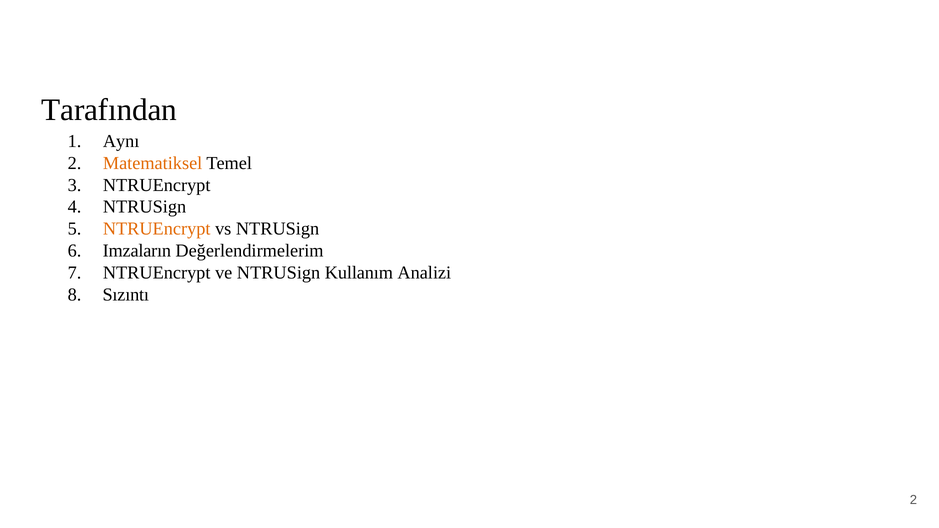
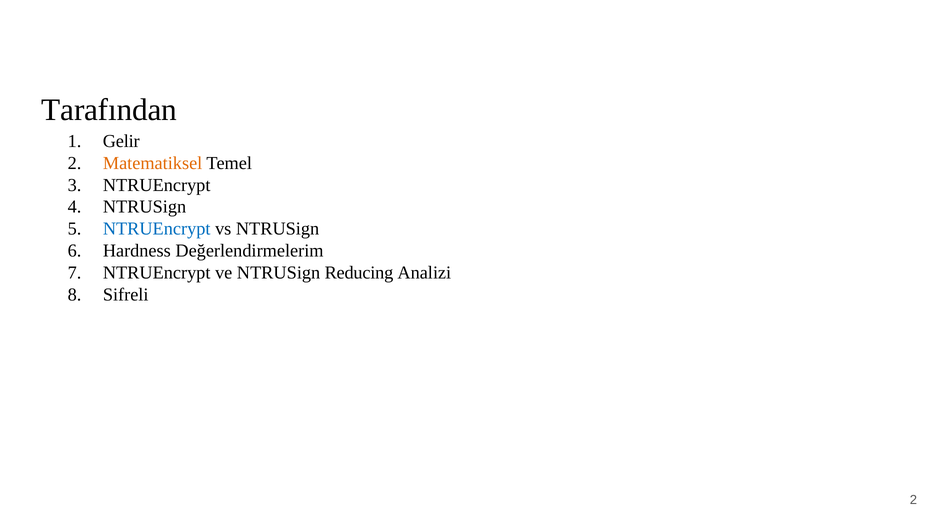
Aynı: Aynı -> Gelir (121, 141)
NTRUEncrypt colour: orange -> blue (157, 229)
Imzaların: Imzaların -> Hardness (137, 251)
Kullanım: Kullanım -> Reducing (359, 273)
Sızıntı: Sızıntı -> Sifreli (126, 295)
